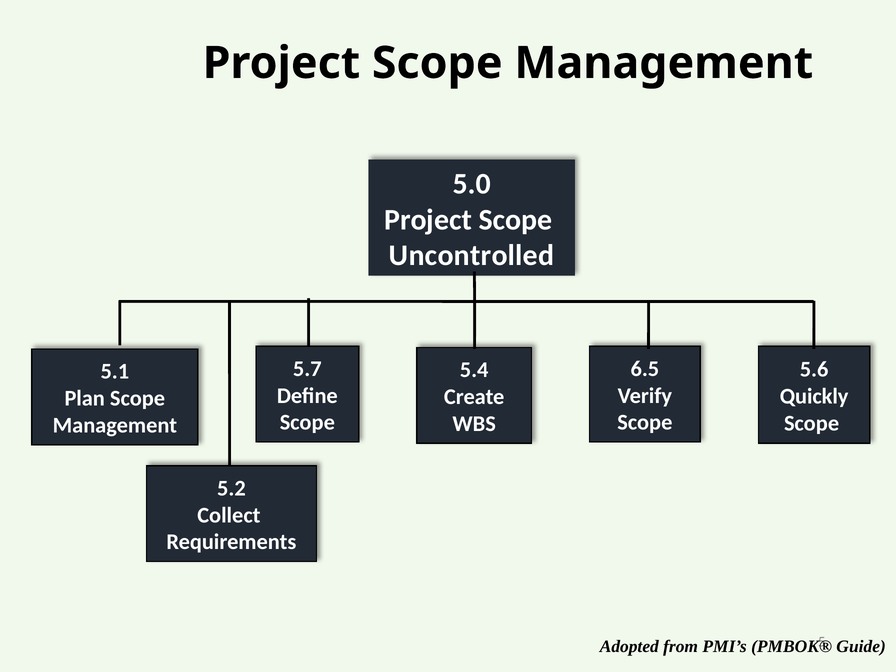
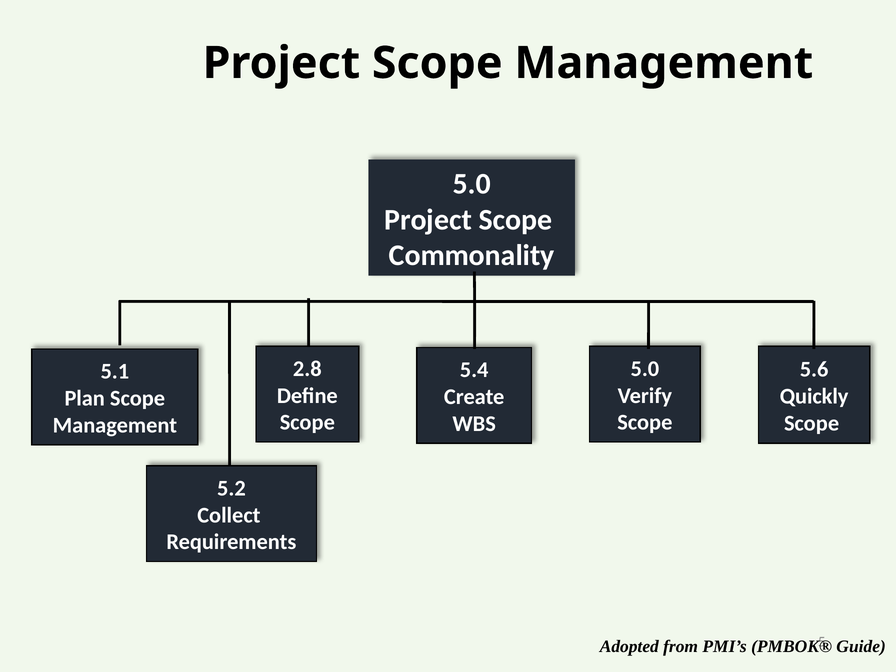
Uncontrolled: Uncontrolled -> Commonality (472, 256)
5.7: 5.7 -> 2.8 (307, 369)
6.5: 6.5 -> 5.0 (645, 369)
